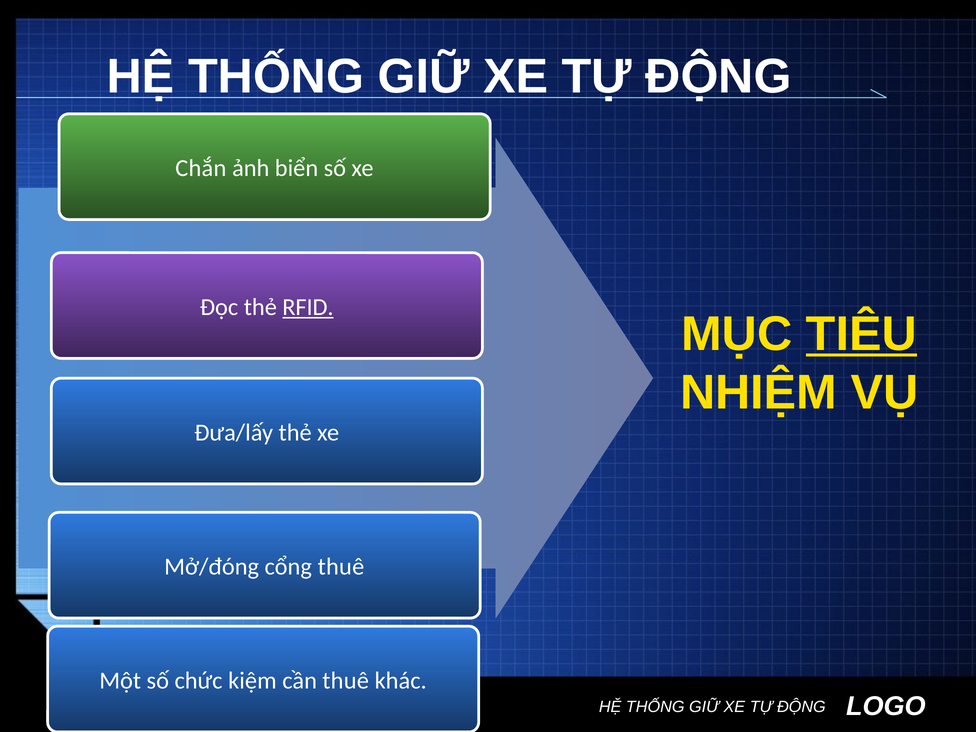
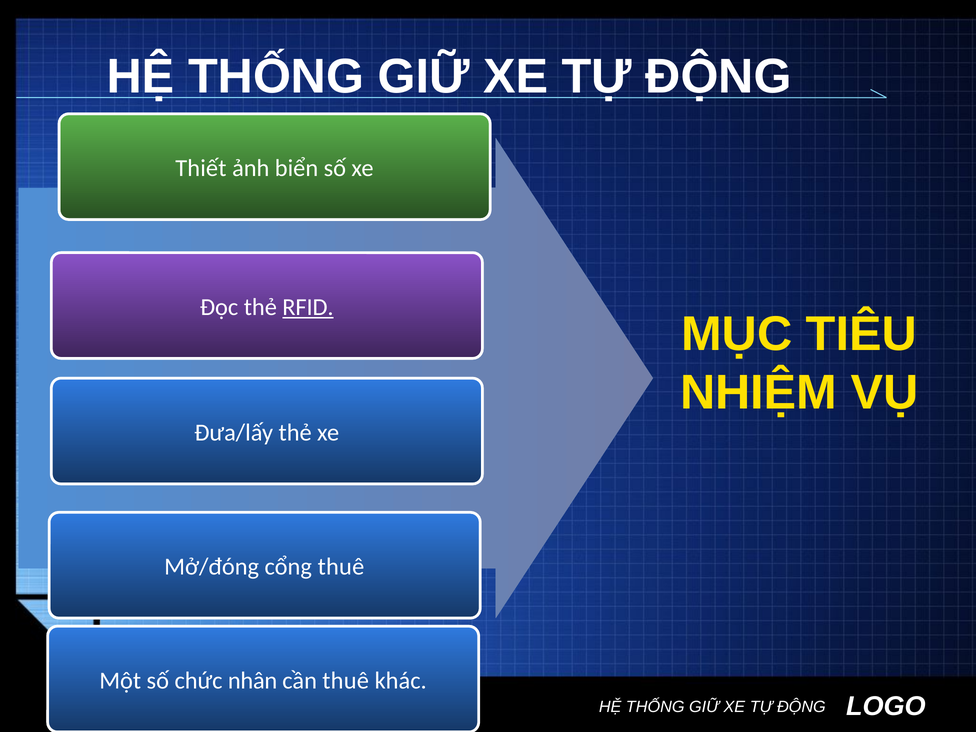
Chắn: Chắn -> Thiết (201, 168)
TIÊU underline: present -> none (861, 334)
kiệm: kiệm -> nhân (253, 681)
